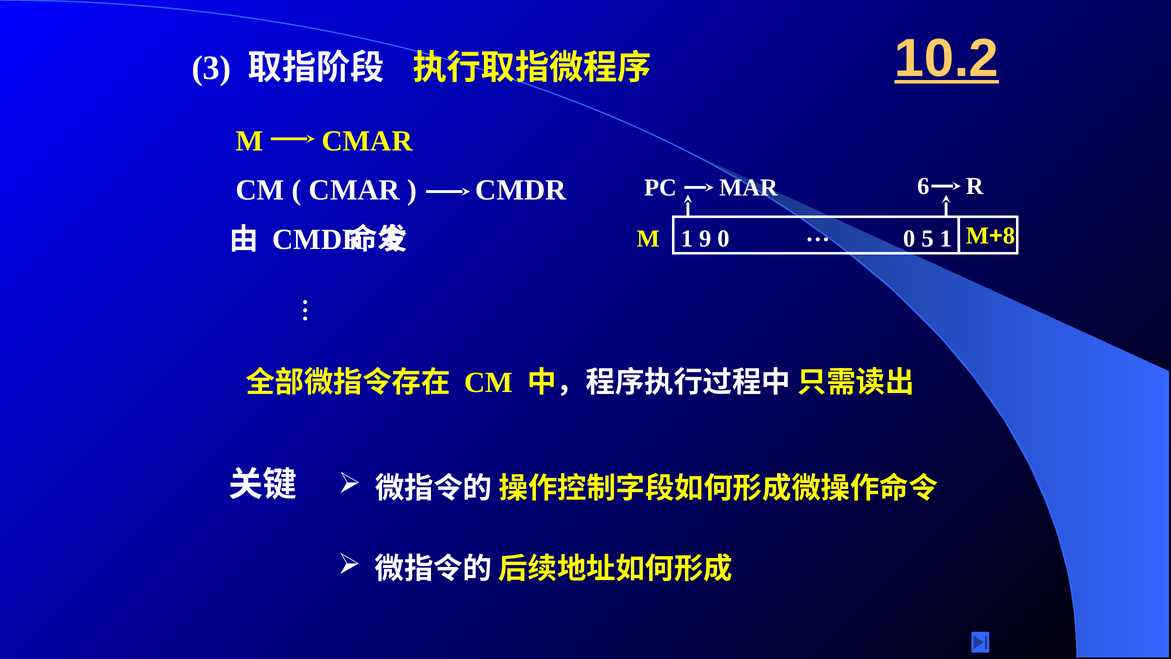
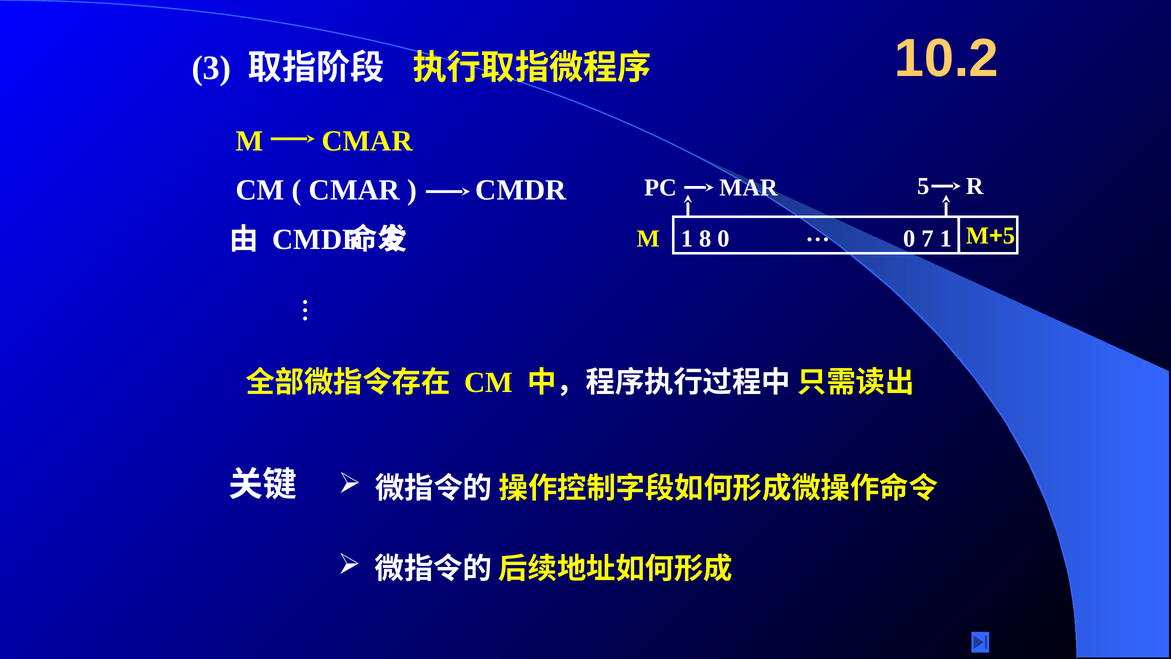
10.2 underline: present -> none (947, 59)
MAR 6: 6 -> 5 (923, 186)
9: 9 -> 8 (705, 239)
5: 5 -> 7 (927, 239)
8: 8 -> 5 (1009, 236)
